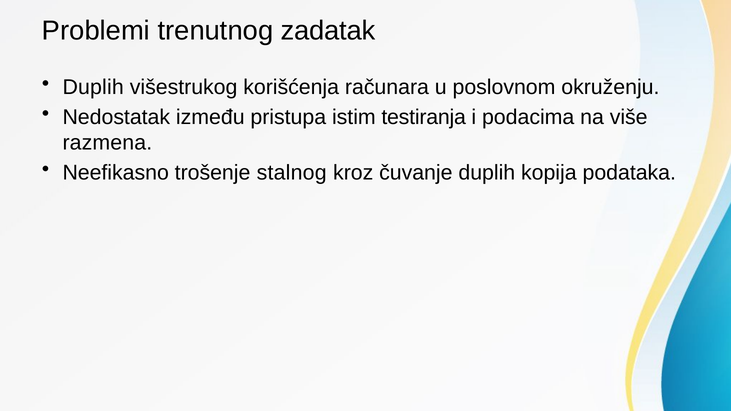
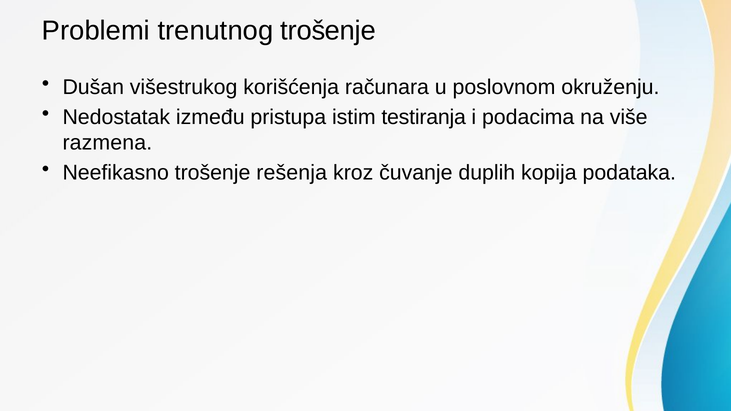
trenutnog zadatak: zadatak -> trošenje (328, 31)
Duplih: Duplih -> Dušan (93, 87)
stalnog: stalnog -> rešenja (292, 173)
